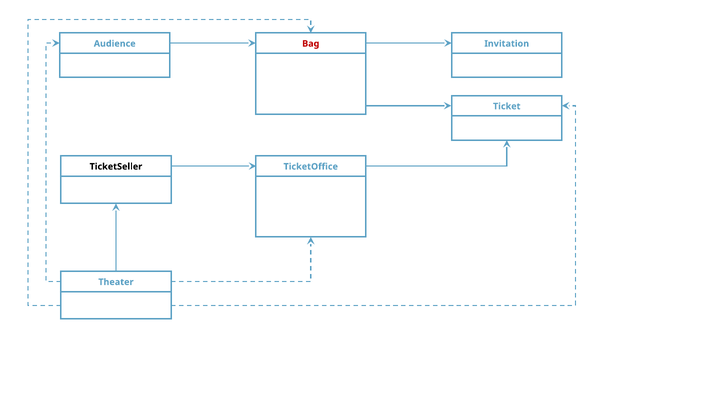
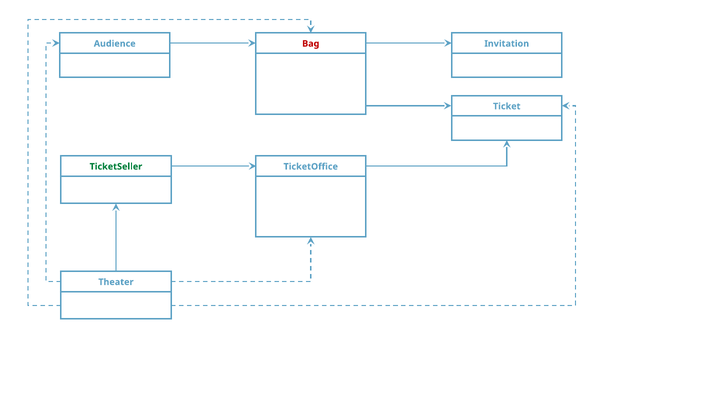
TicketSeller colour: black -> green (116, 167)
